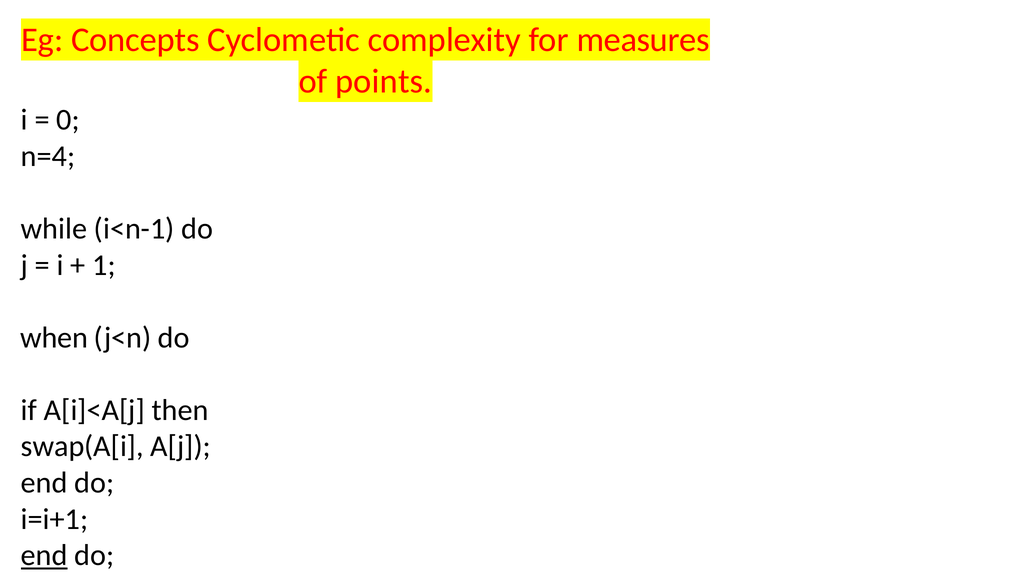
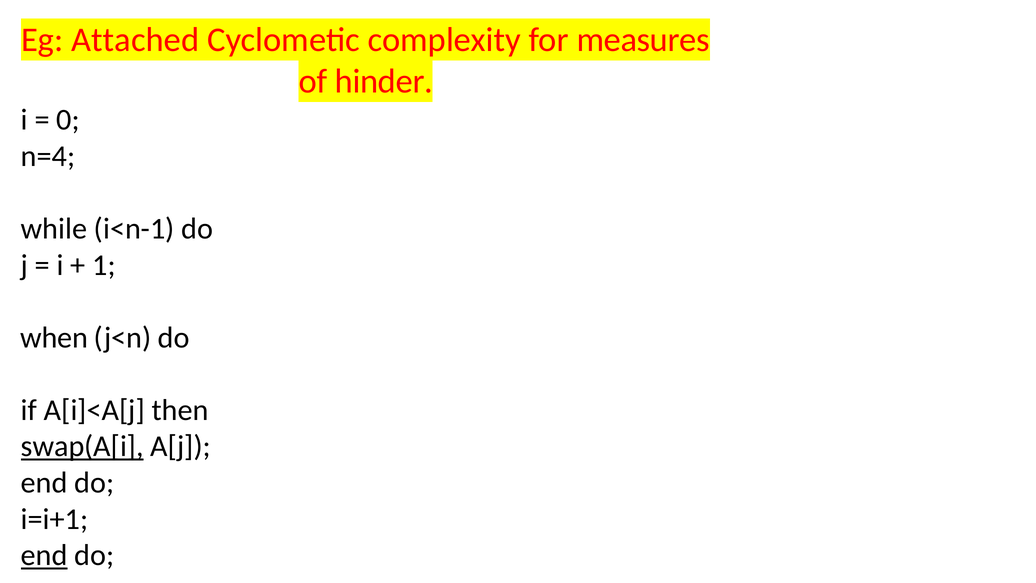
Concepts: Concepts -> Attached (135, 40)
points: points -> hinder (384, 81)
swap(A[i underline: none -> present (82, 446)
